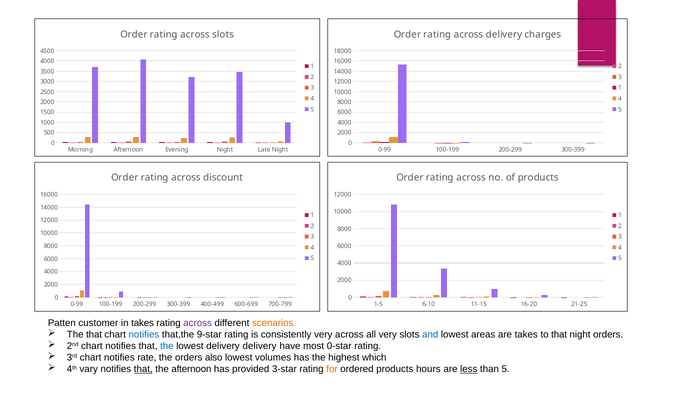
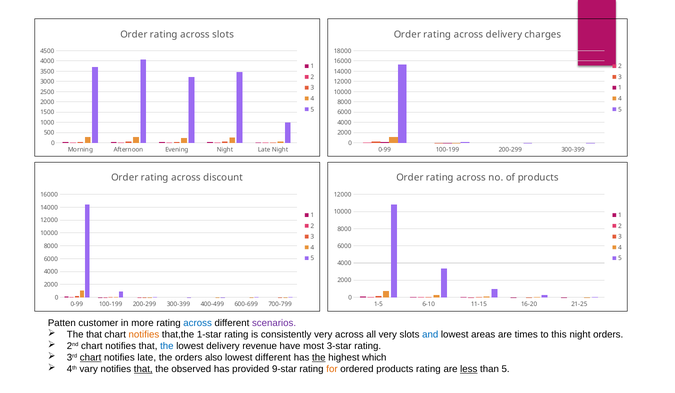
in takes: takes -> more (142, 323)
across colour: purple -> blue (198, 323)
scenarios colour: orange -> purple (274, 323)
notifies colour: blue -> orange (144, 335)
9-star: 9-star -> 1-star (209, 335)
are takes: takes -> times (526, 335)
to that: that -> this (559, 335)
delivery delivery: delivery -> revenue (260, 346)
0-star: 0-star -> 3-star (339, 346)
chart underline: none -> present (91, 358)
notifies rate: rate -> late (147, 358)
lowest volumes: volumes -> different (273, 358)
the underline: none -> present (319, 358)
the afternoon: afternoon -> observed (191, 369)
3-star: 3-star -> 9-star (284, 369)
products hours: hours -> rating (428, 369)
